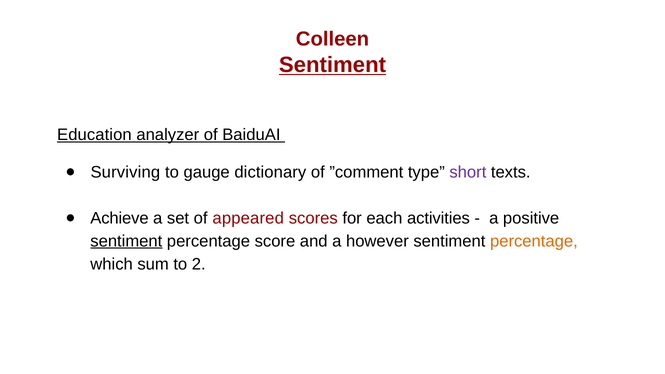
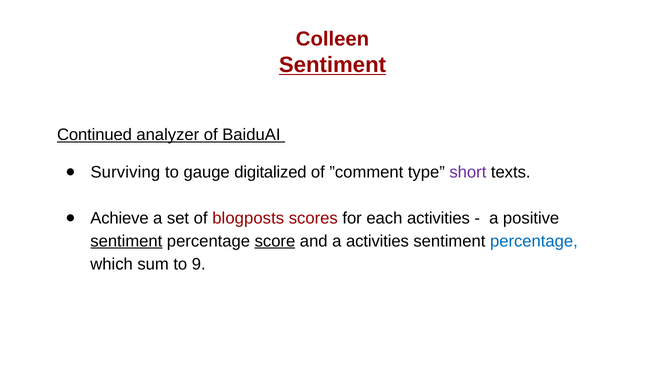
Education: Education -> Continued (95, 135)
dictionary: dictionary -> digitalized (270, 172)
appeared: appeared -> blogposts (248, 218)
score underline: none -> present (275, 241)
a however: however -> activities (377, 241)
percentage colour: orange -> blue (534, 241)
2: 2 -> 9 (199, 264)
